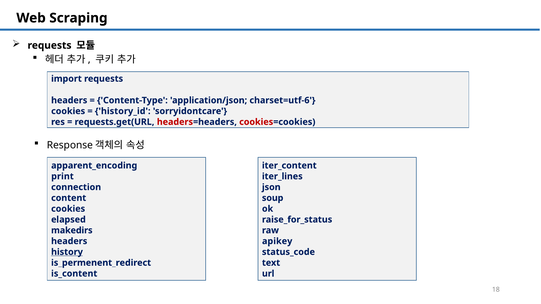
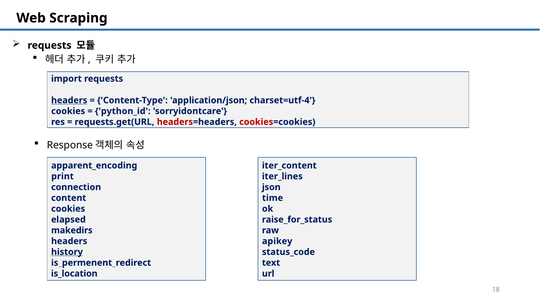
headers underline: none -> present (69, 100)
charset=utf-6: charset=utf-6 -> charset=utf-4 (282, 100)
history_id: history_id -> python_id (123, 111)
soup: soup -> time (273, 198)
is_content: is_content -> is_location (74, 274)
